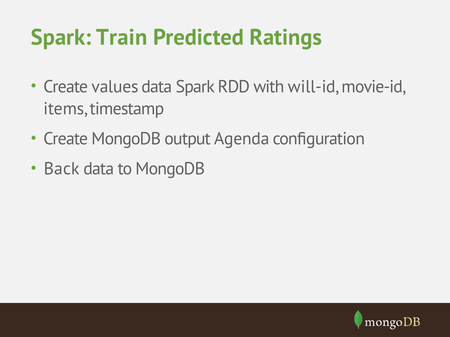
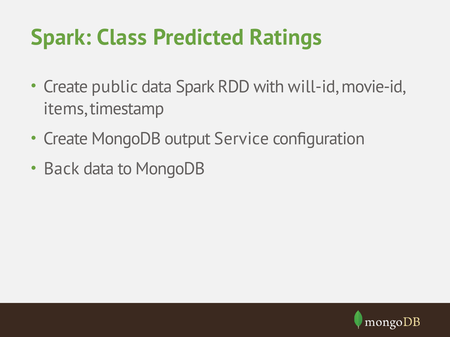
Train: Train -> Class (122, 37)
values: values -> public (115, 87)
Agenda: Agenda -> Service (242, 139)
